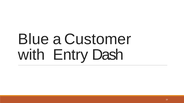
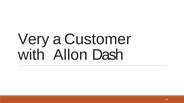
Blue: Blue -> Very (34, 39)
Entry: Entry -> Allon (70, 55)
